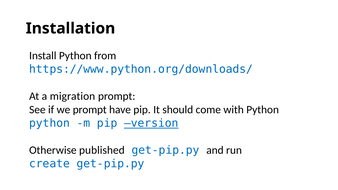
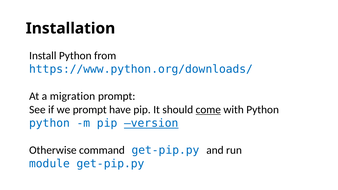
come underline: none -> present (208, 110)
published: published -> command (102, 150)
create: create -> module (50, 164)
